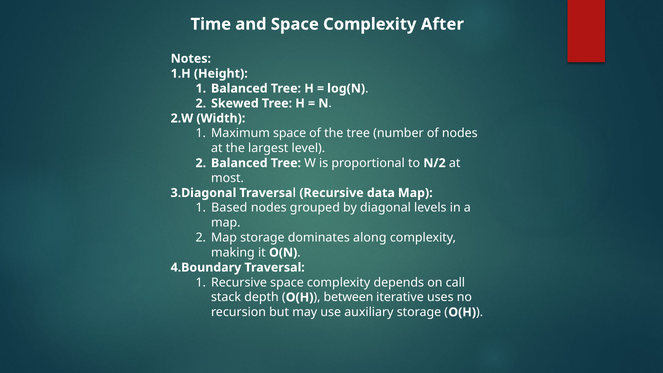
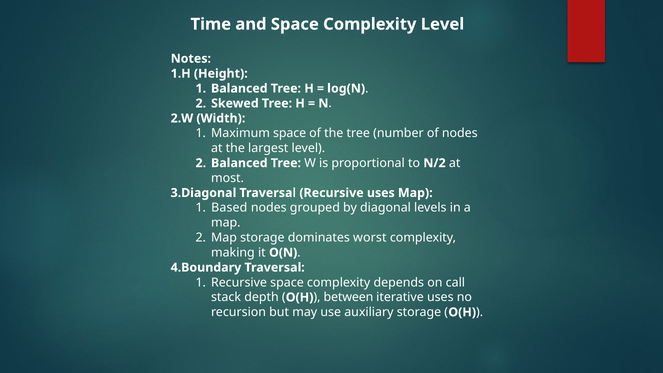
Complexity After: After -> Level (442, 24)
Recursive data: data -> uses (381, 193)
along: along -> worst (370, 238)
